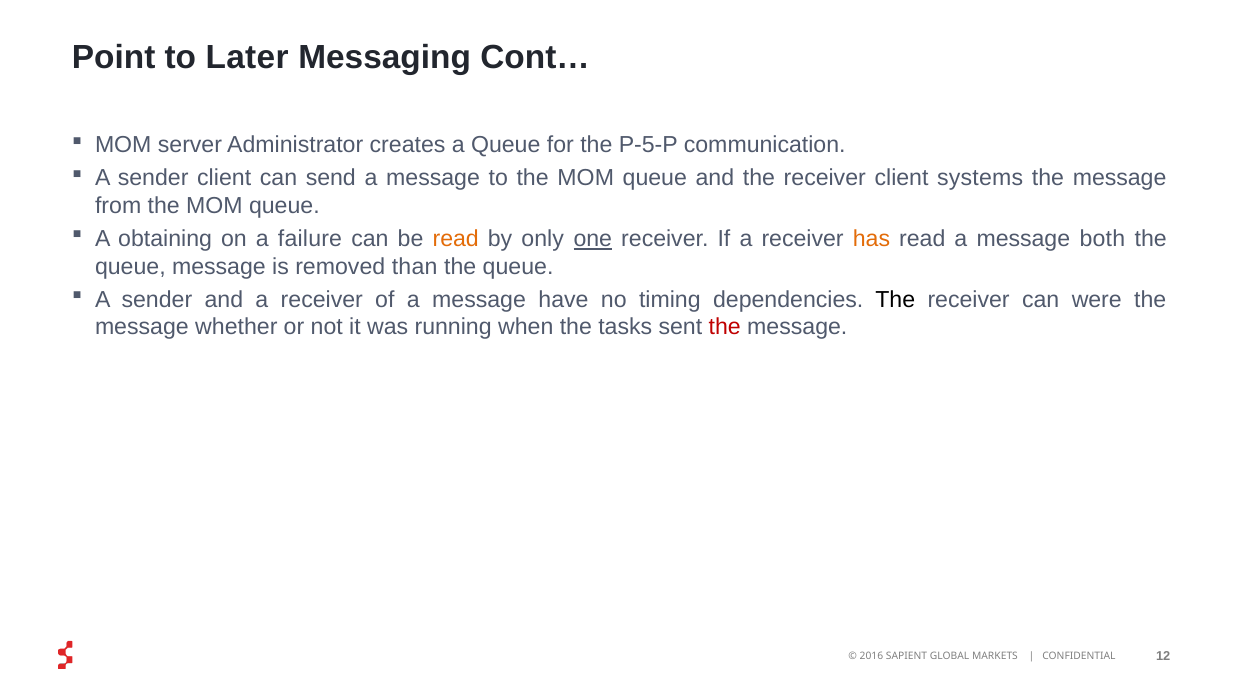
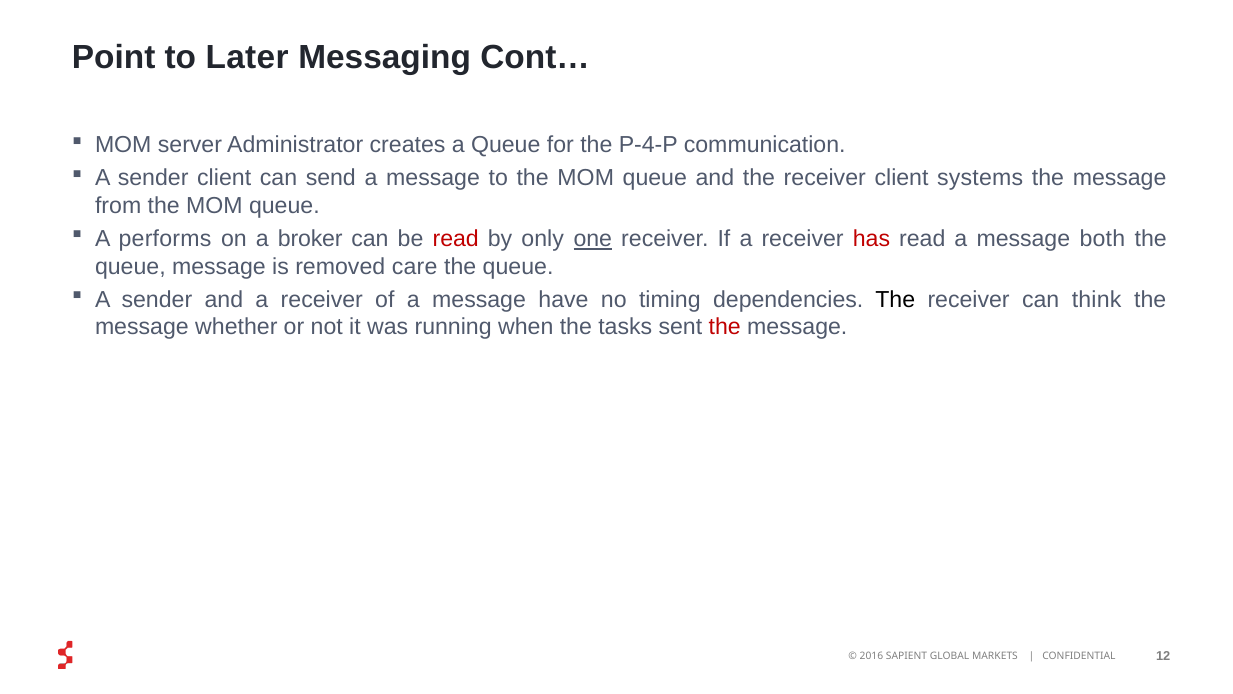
P-5-P: P-5-P -> P-4-P (648, 145)
obtaining: obtaining -> performs (165, 239)
failure: failure -> broker (310, 239)
read colour: orange -> red (456, 239)
has colour: orange -> red (871, 239)
than: than -> care (415, 267)
were: were -> think (1097, 299)
